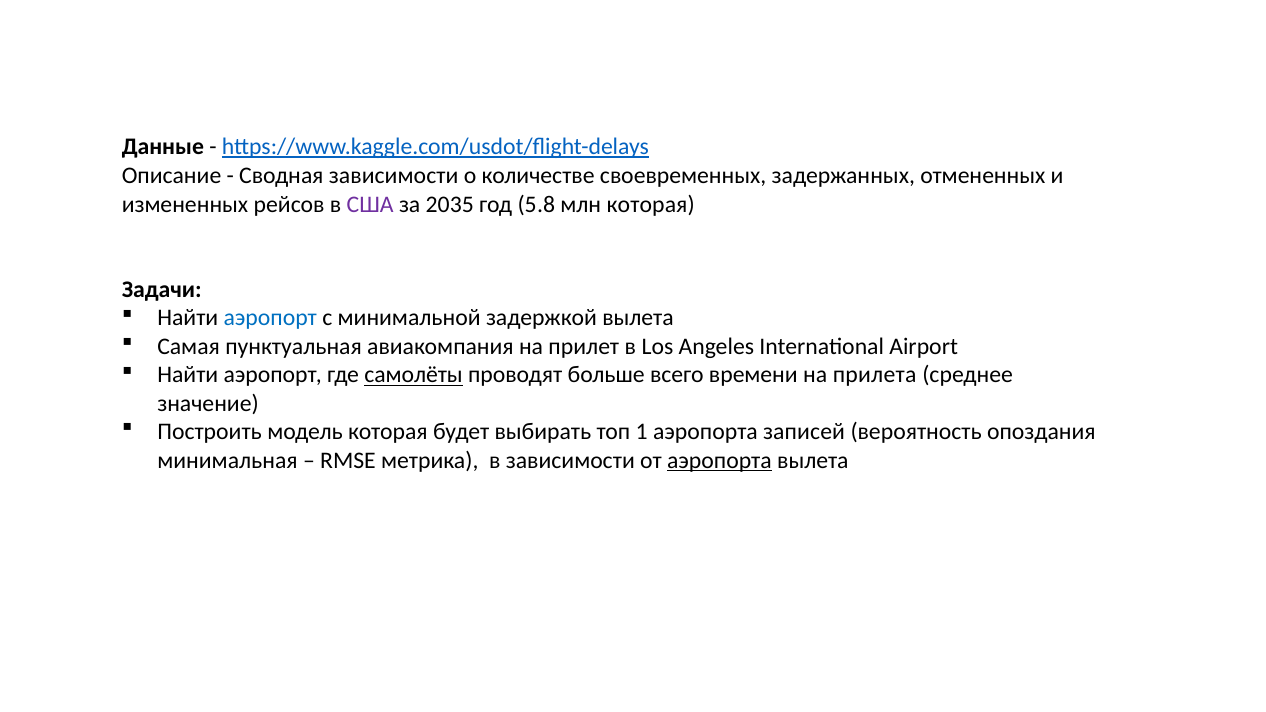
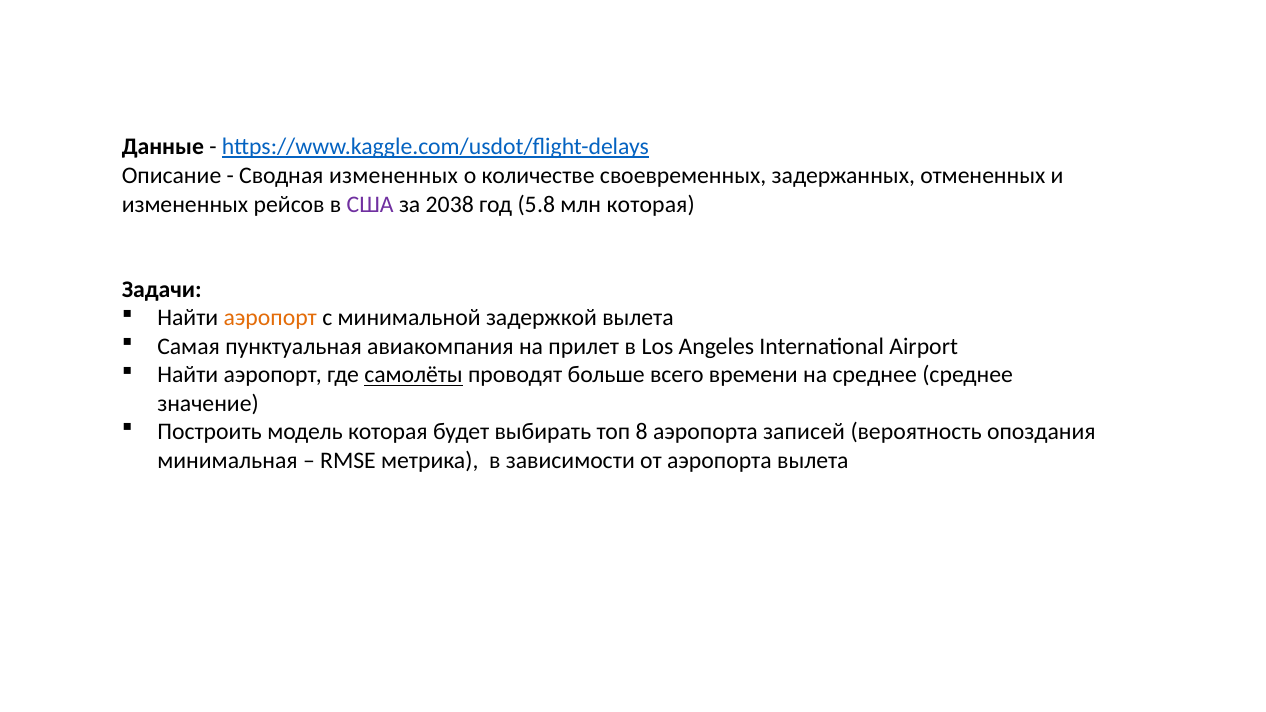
Сводная зависимости: зависимости -> измененных (394, 176)
2035: 2035 -> 2038 (450, 204)
аэропорт colour: blue -> orange (270, 318)
на прилета: прилета -> среднее (875, 375)
1: 1 -> 8 (642, 432)
аэропорта underline: present -> none (719, 461)
